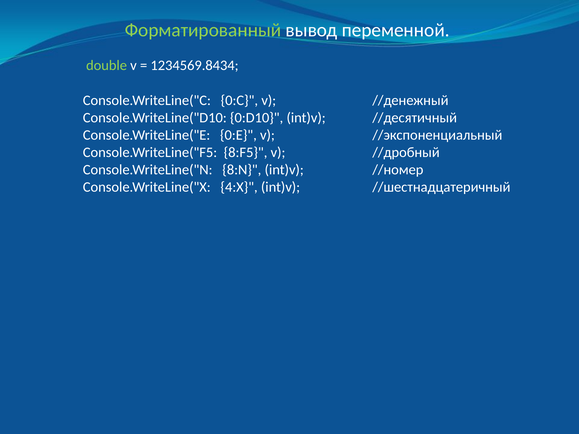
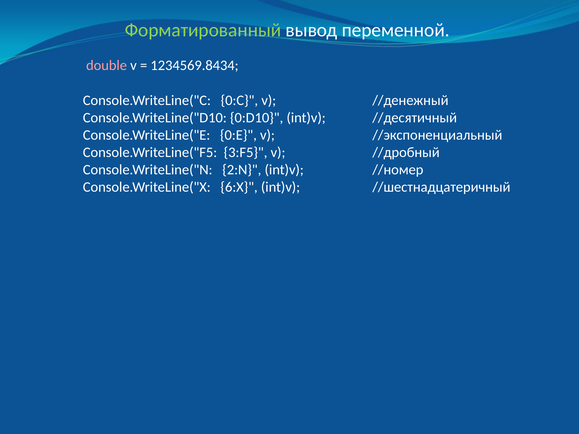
double colour: light green -> pink (107, 66)
8:F5: 8:F5 -> 3:F5 (246, 152)
8:N: 8:N -> 2:N (242, 170)
4:X: 4:X -> 6:X (239, 187)
